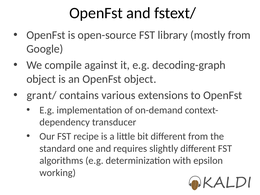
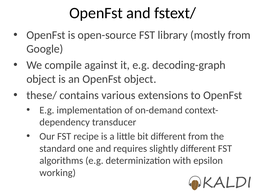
grant/: grant/ -> these/ (42, 95)
